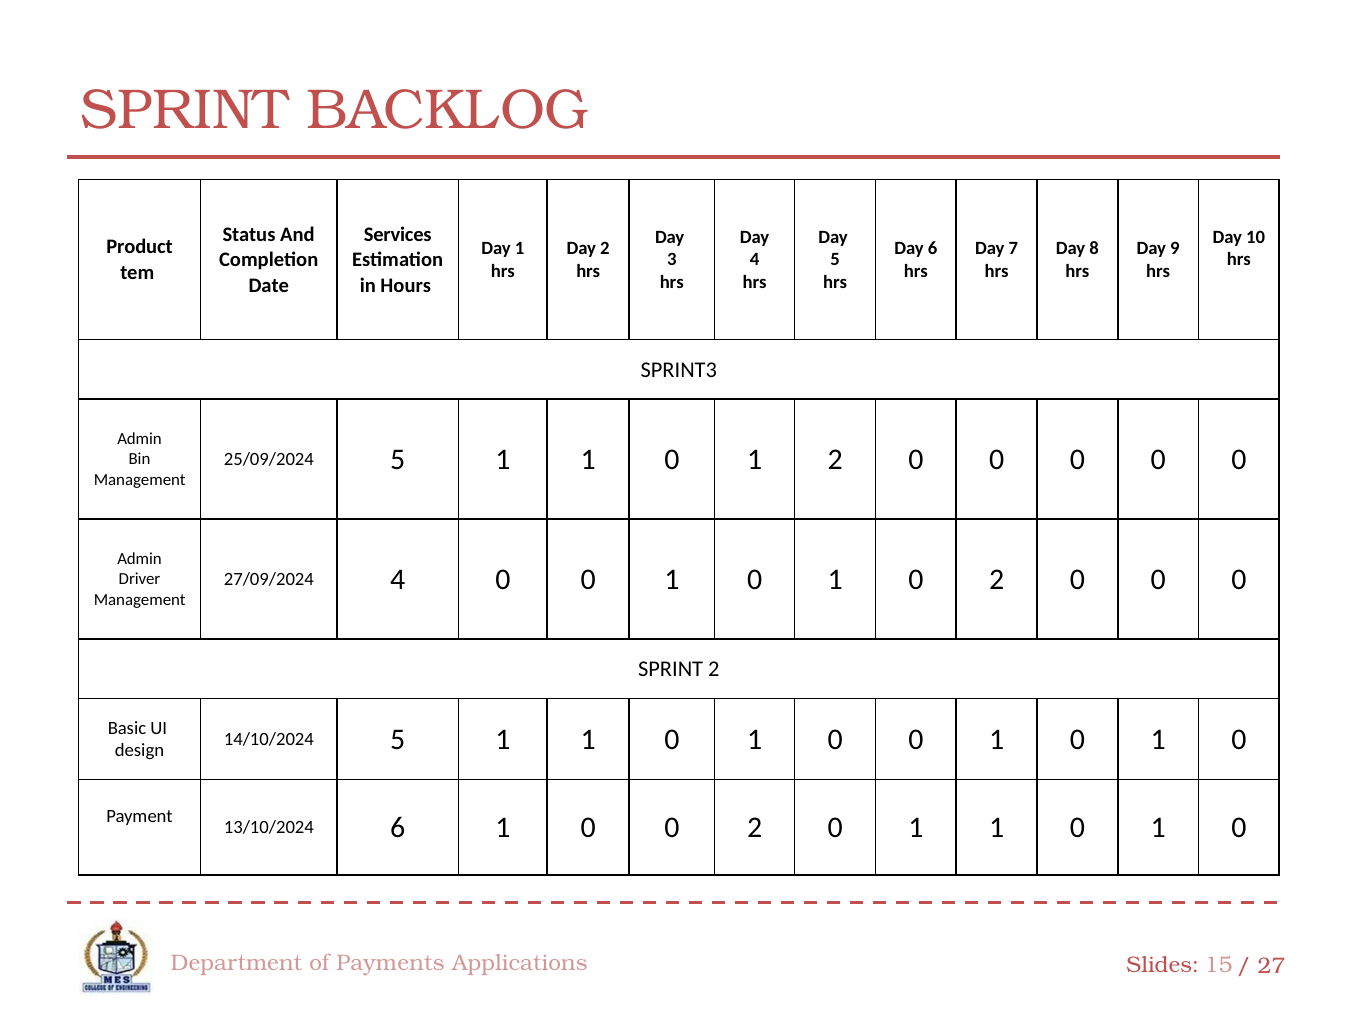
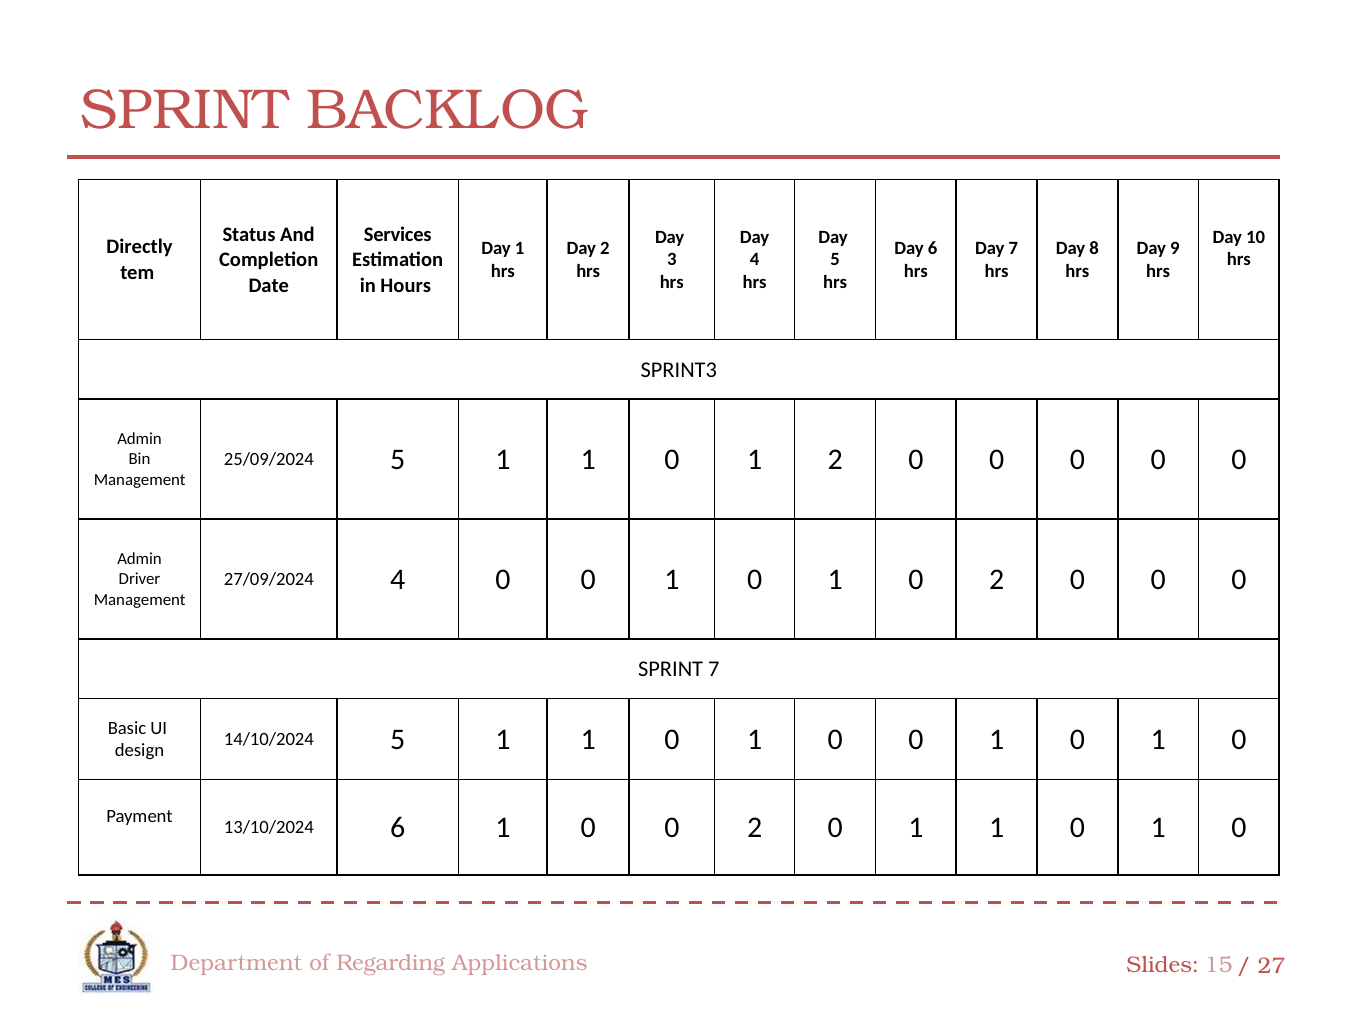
Product: Product -> Directly (139, 247)
SPRINT 2: 2 -> 7 (714, 669)
Payments: Payments -> Regarding (391, 963)
